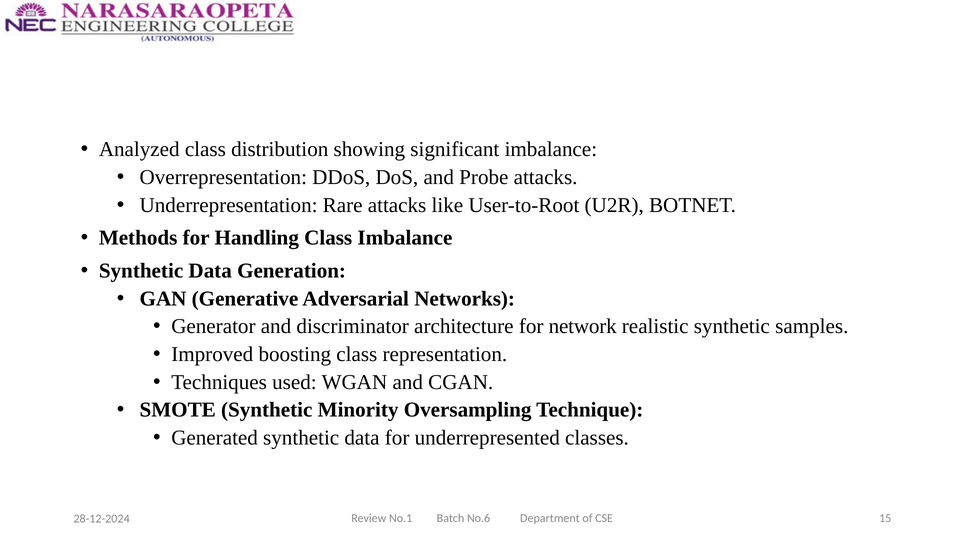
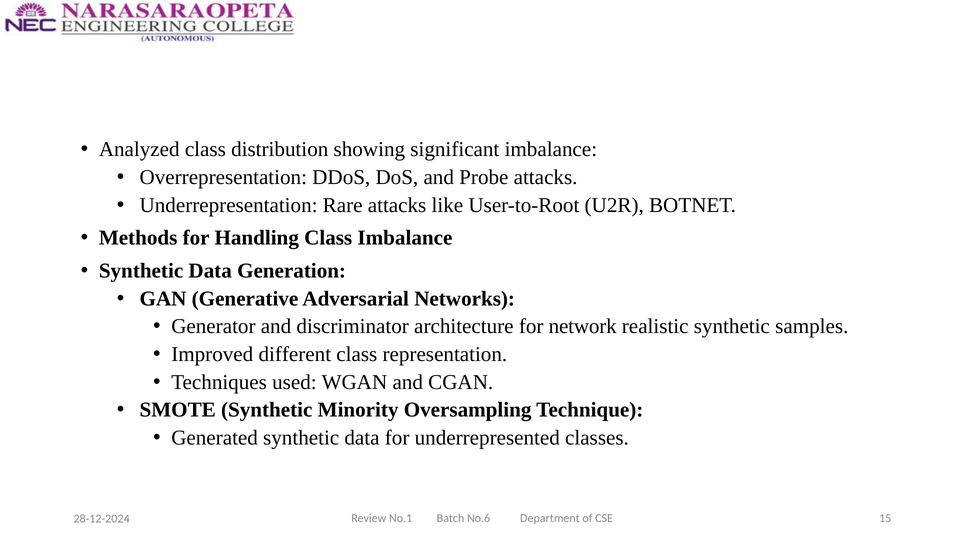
boosting: boosting -> different (295, 354)
